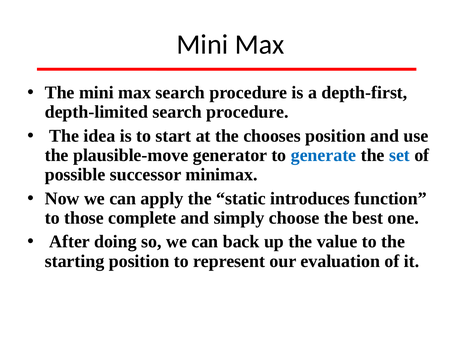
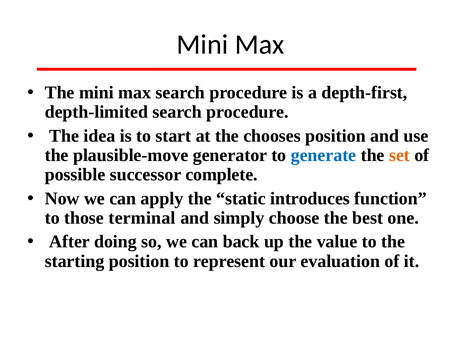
set colour: blue -> orange (399, 155)
minimax: minimax -> complete (222, 174)
complete: complete -> terminal (142, 218)
